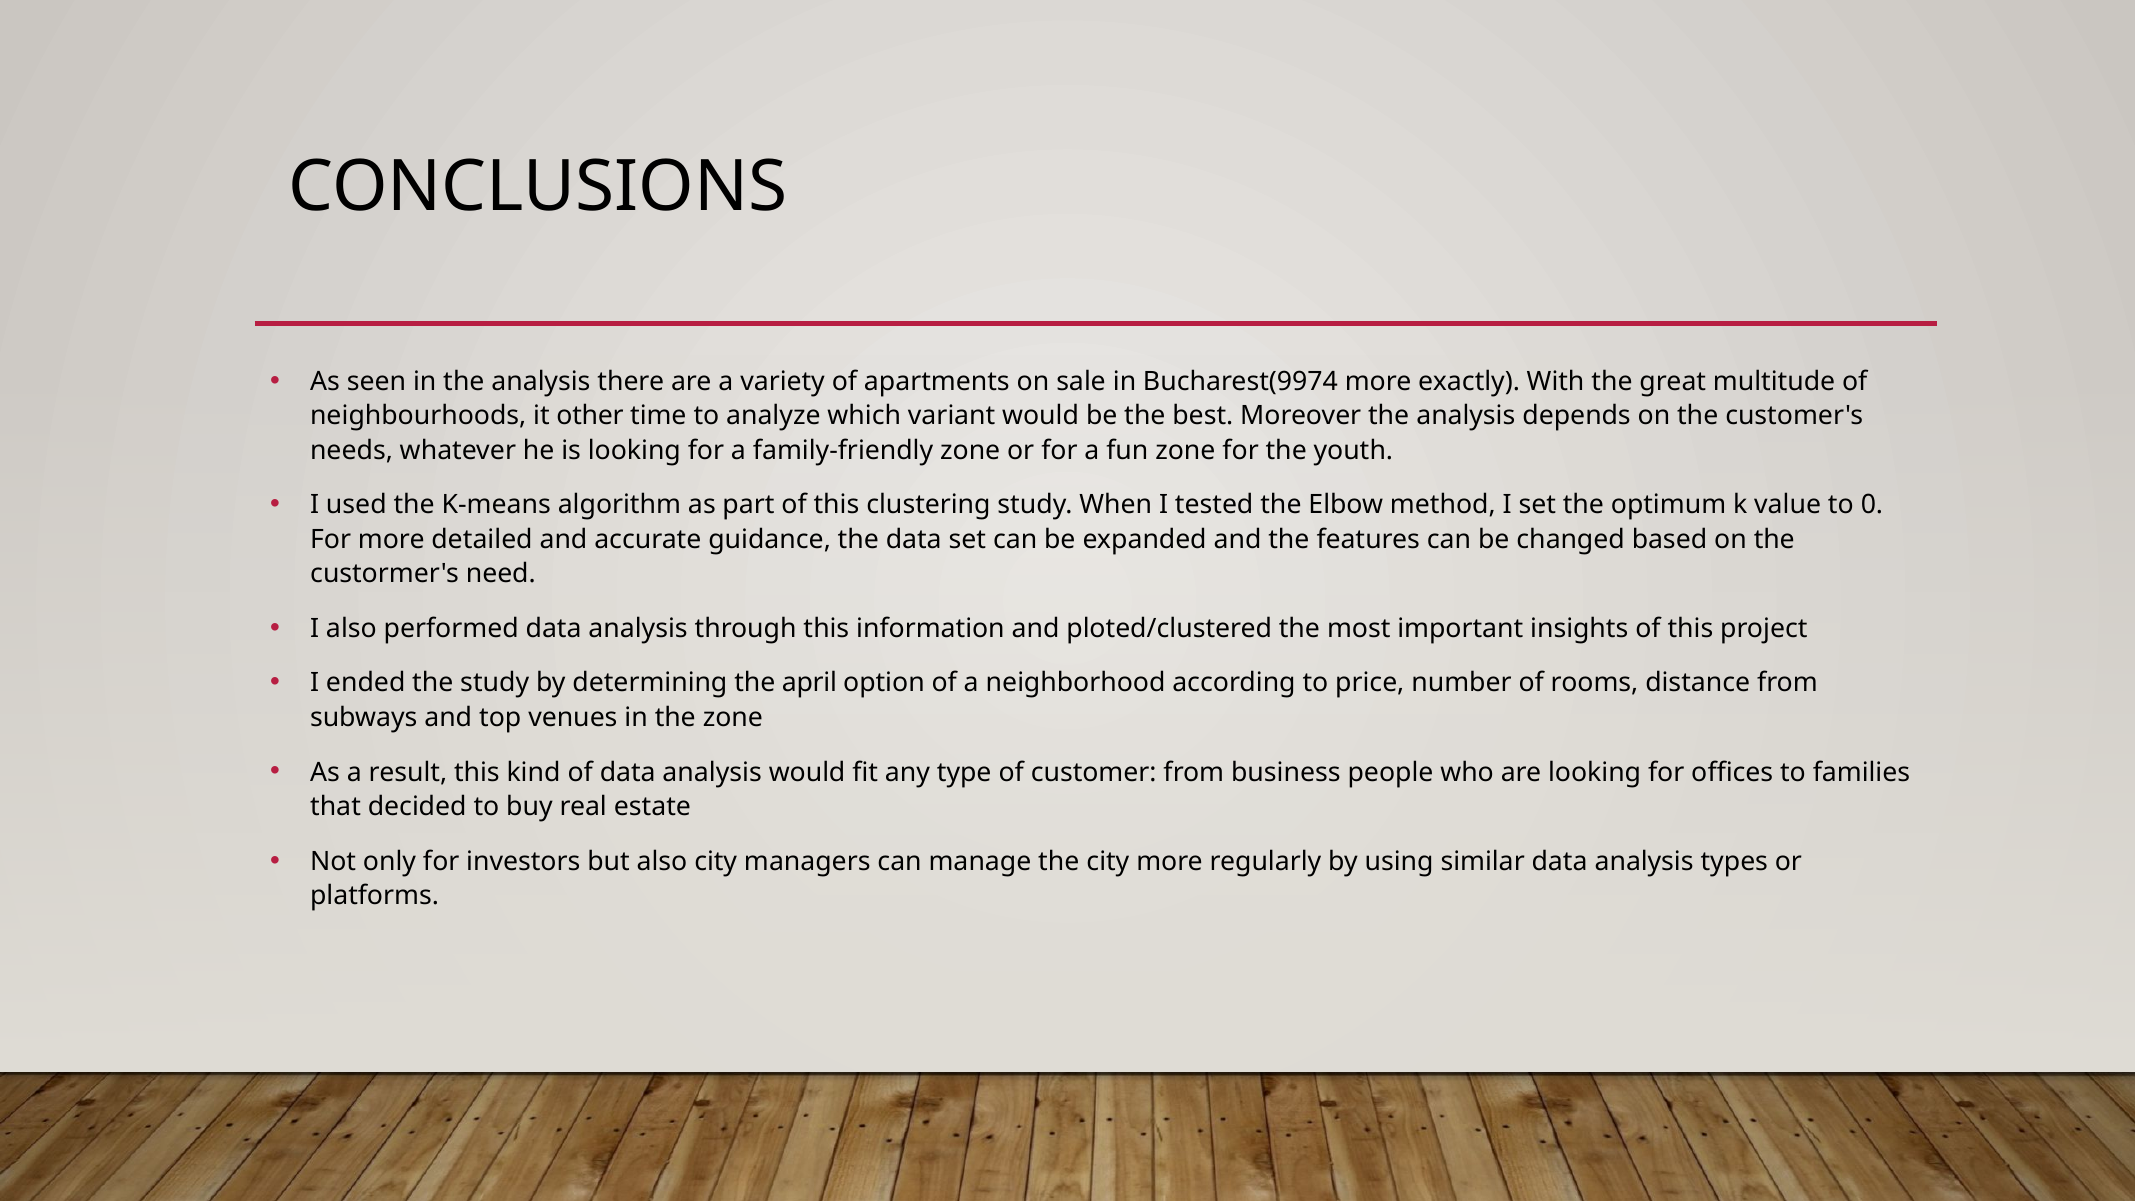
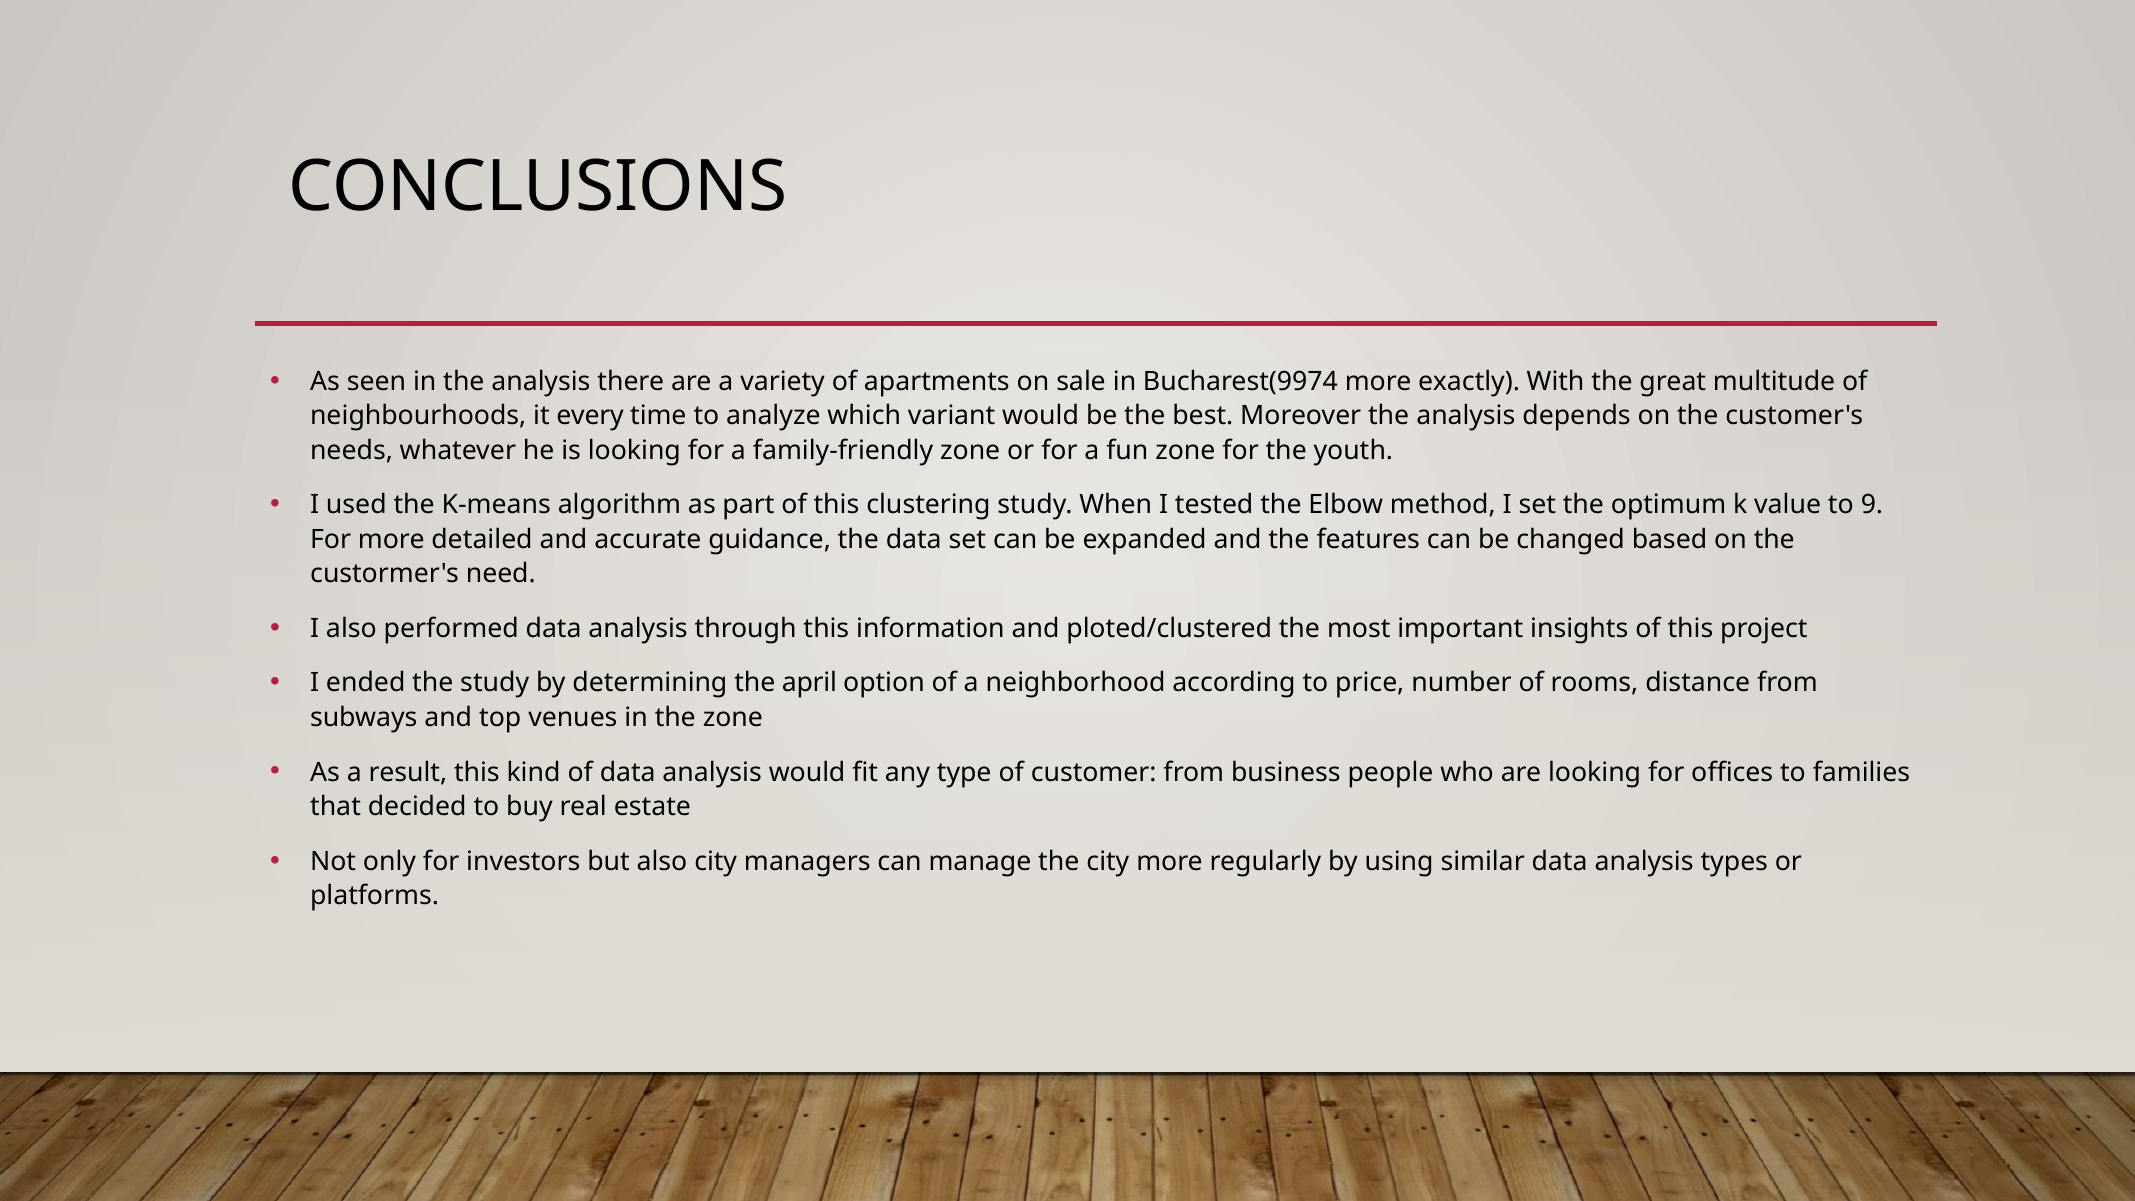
other: other -> every (590, 416)
0: 0 -> 9 (1872, 505)
